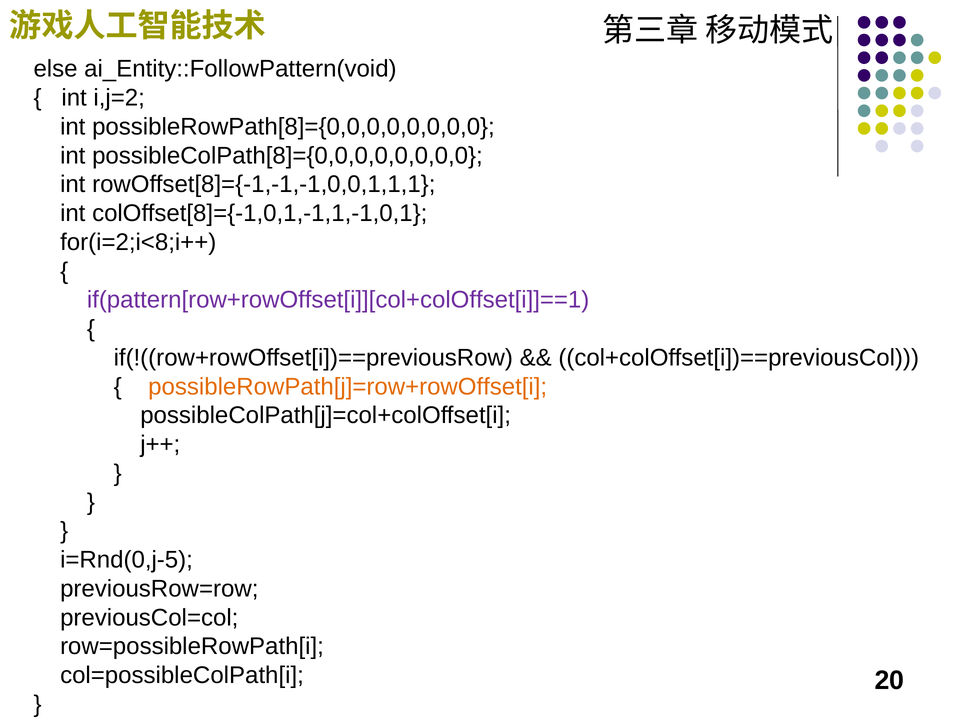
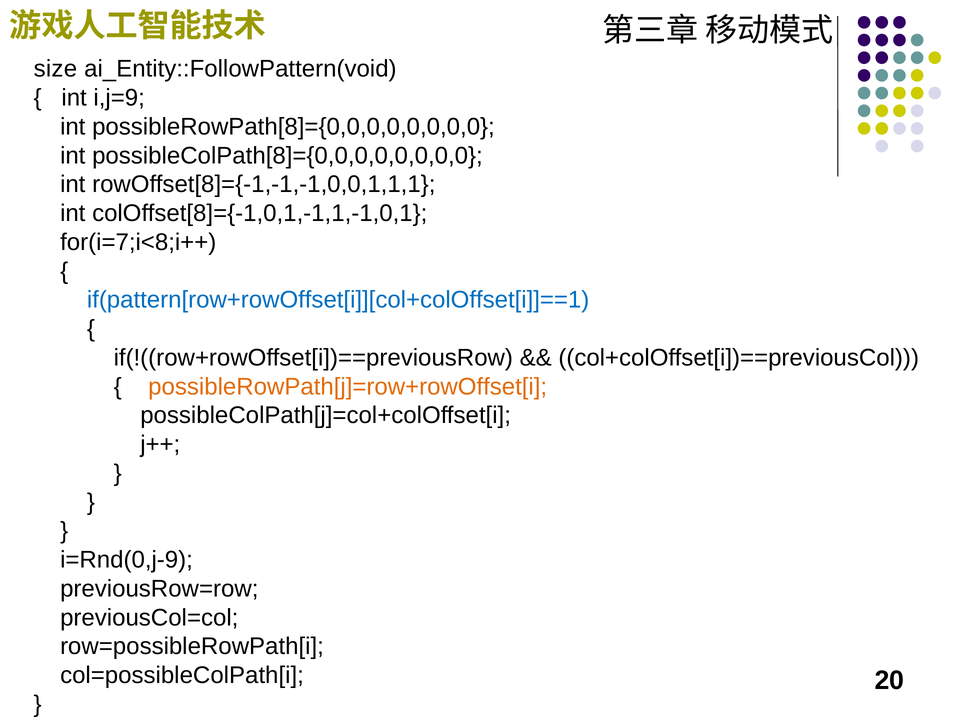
else: else -> size (55, 69)
i,j=2: i,j=2 -> i,j=9 (119, 98)
for(i=2;i<8;i++: for(i=2;i<8;i++ -> for(i=7;i<8;i++ (138, 242)
if(pattern[row+rowOffset[i]][col+colOffset[i]]==1 colour: purple -> blue (338, 300)
i=Rnd(0,j-5: i=Rnd(0,j-5 -> i=Rnd(0,j-9 (127, 560)
